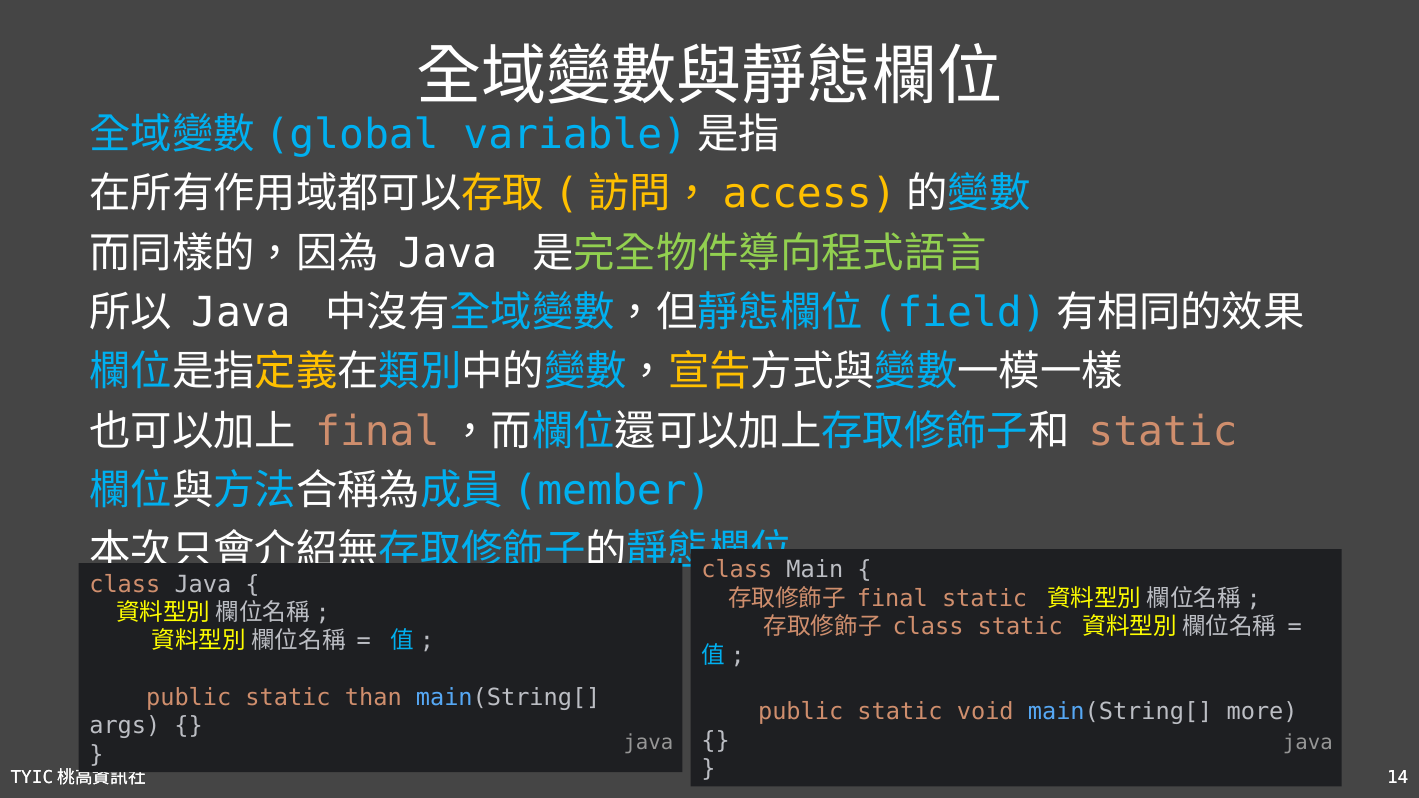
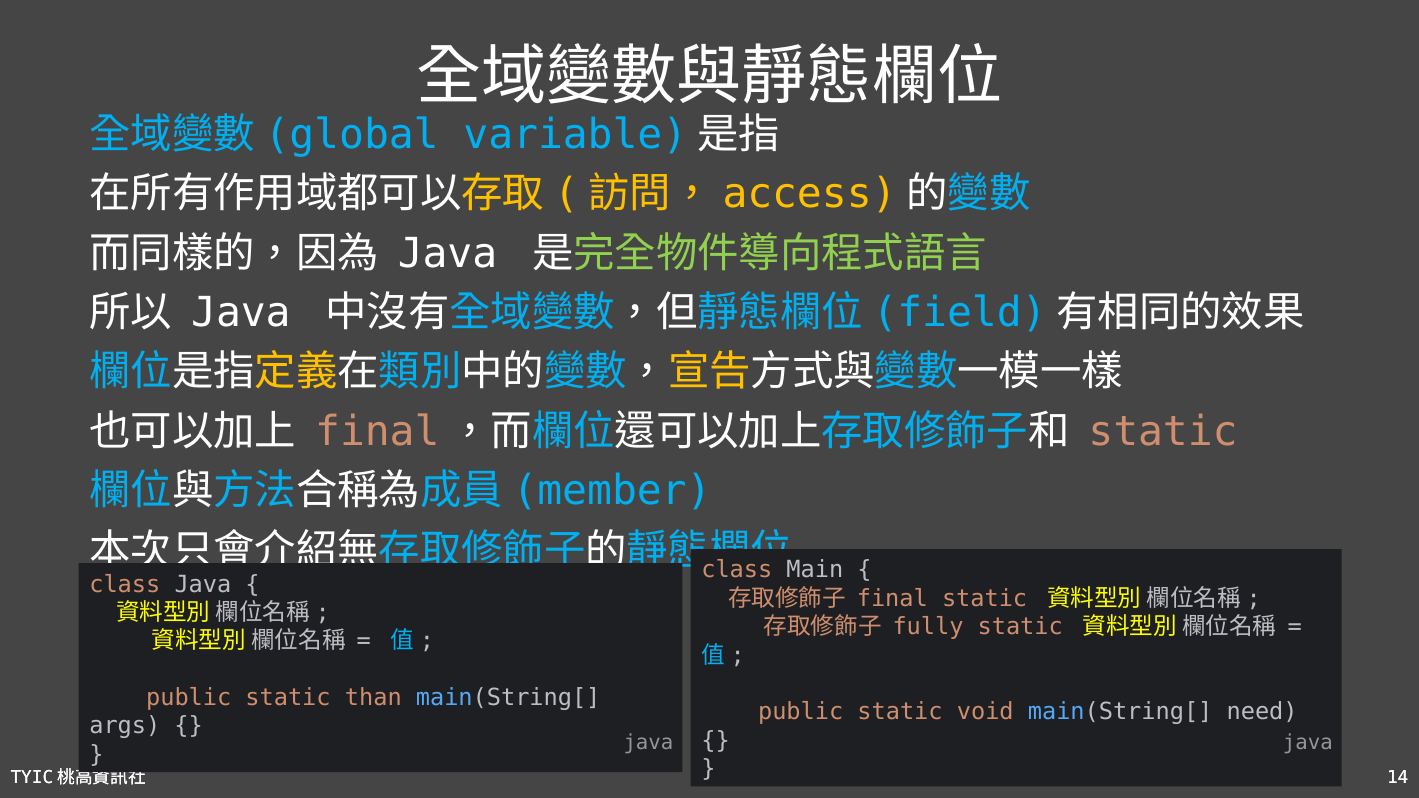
class: class -> fully (928, 627)
more: more -> need (1262, 712)
